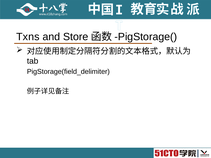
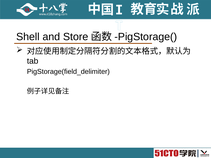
Txns: Txns -> Shell (28, 37)
